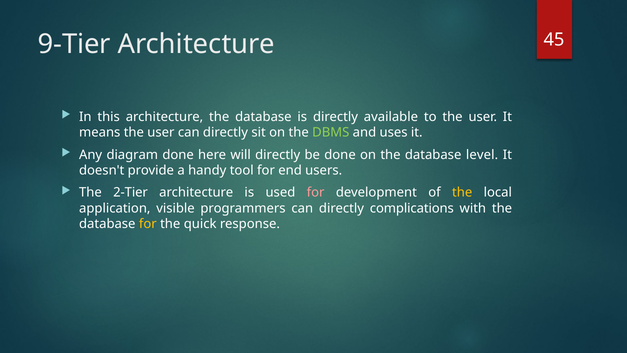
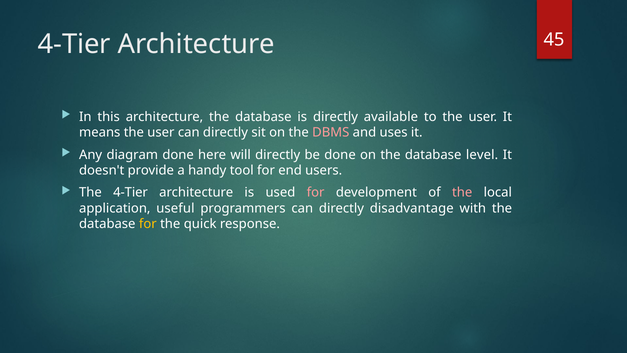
9-Tier: 9-Tier -> 4-Tier (74, 44)
DBMS colour: light green -> pink (331, 132)
The 2-Tier: 2-Tier -> 4-Tier (131, 192)
the colour: yellow -> pink (462, 192)
visible: visible -> useful (175, 208)
complications: complications -> disadvantage (412, 208)
